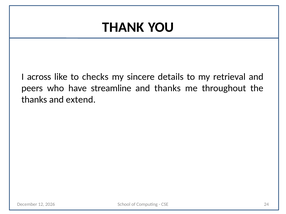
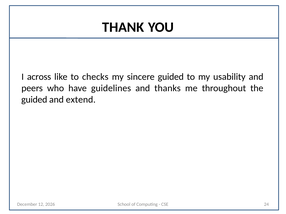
sincere details: details -> guided (171, 77)
retrieval: retrieval -> usability (229, 77)
streamline: streamline -> guidelines (111, 88)
thanks: thanks -> guided (34, 100)
